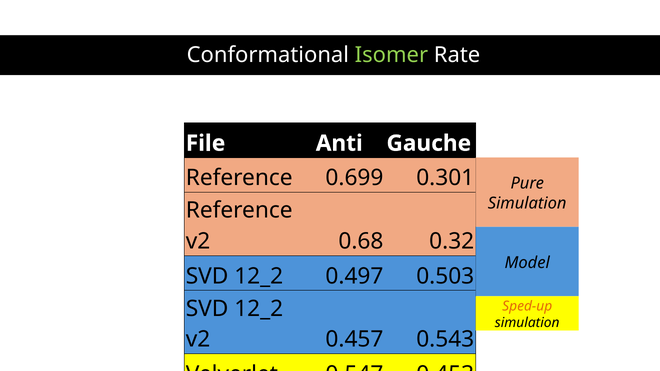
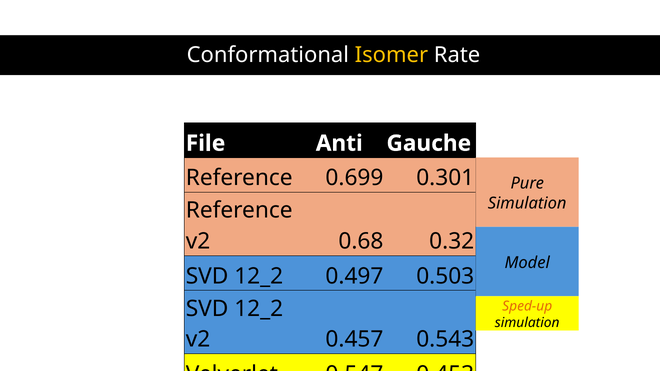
Isomer colour: light green -> yellow (391, 55)
